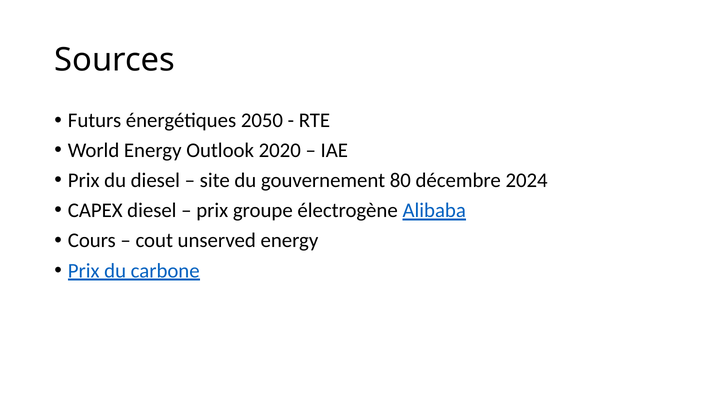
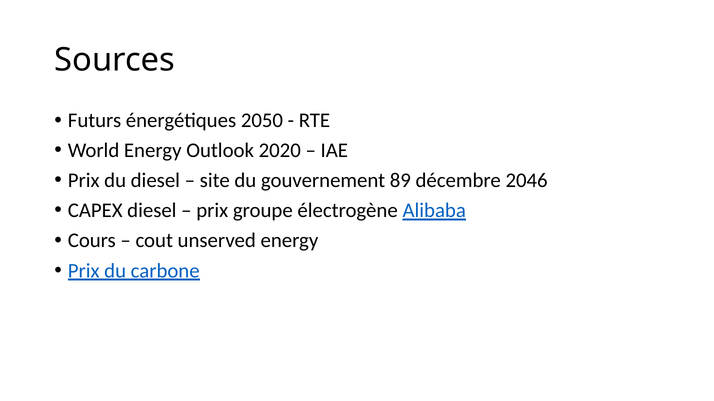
80: 80 -> 89 (400, 181)
2024: 2024 -> 2046 (527, 181)
